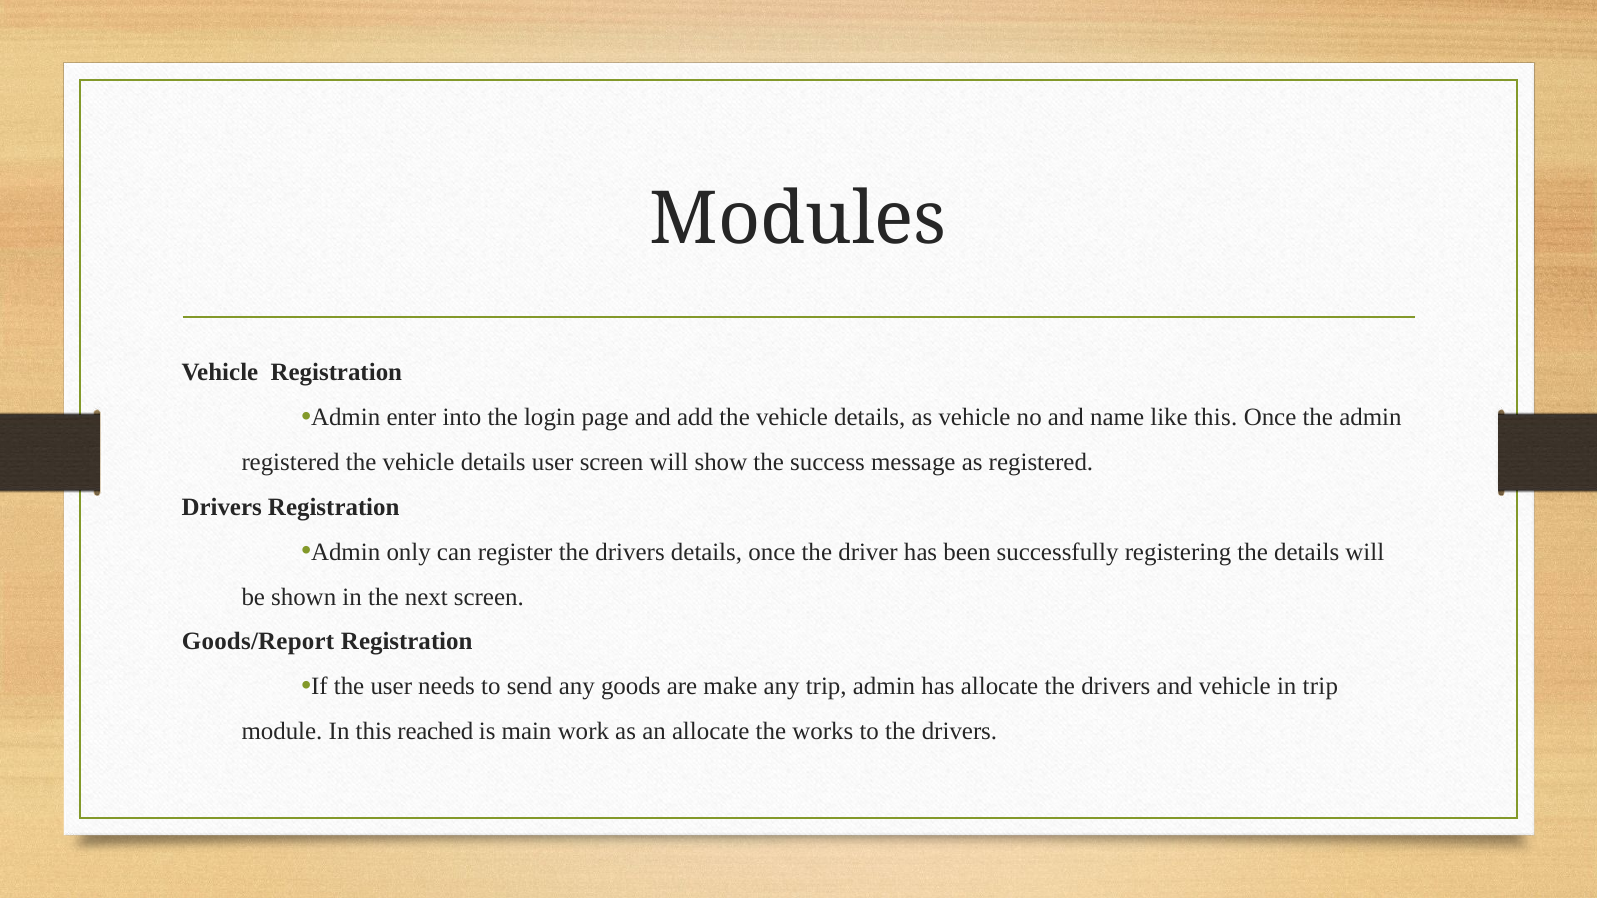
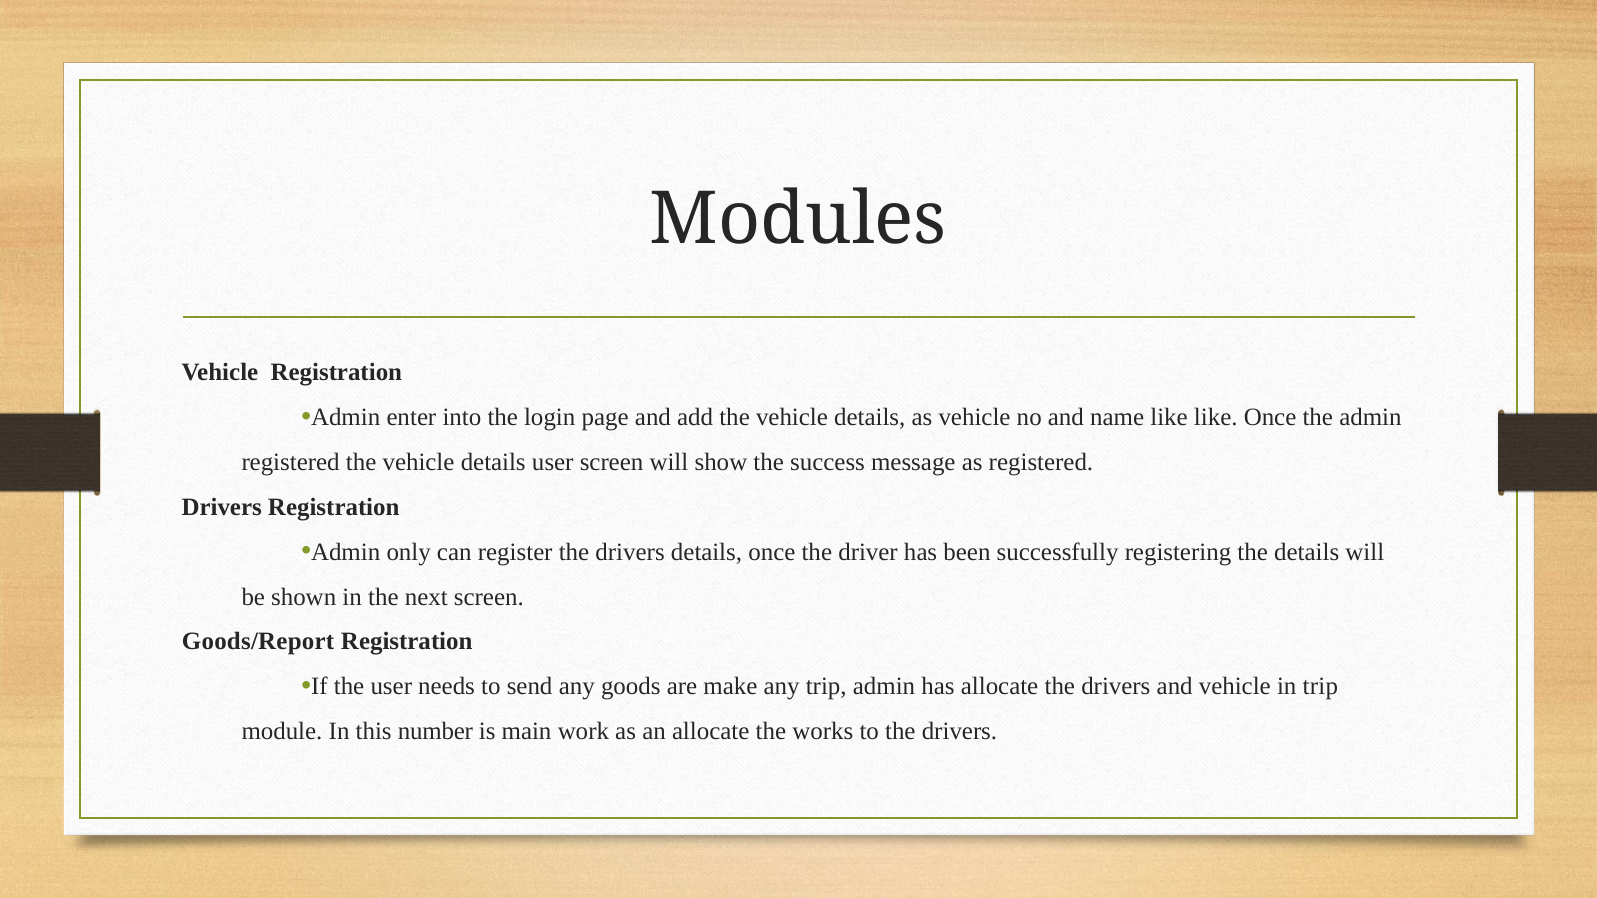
like this: this -> like (1216, 417)
reached: reached -> number (435, 732)
